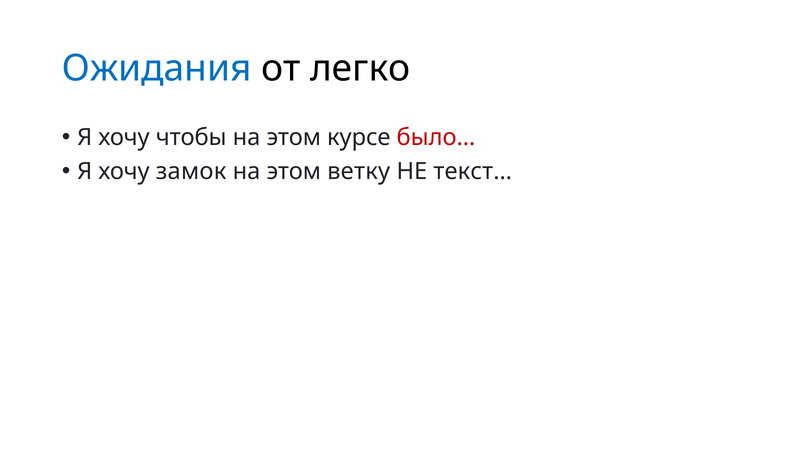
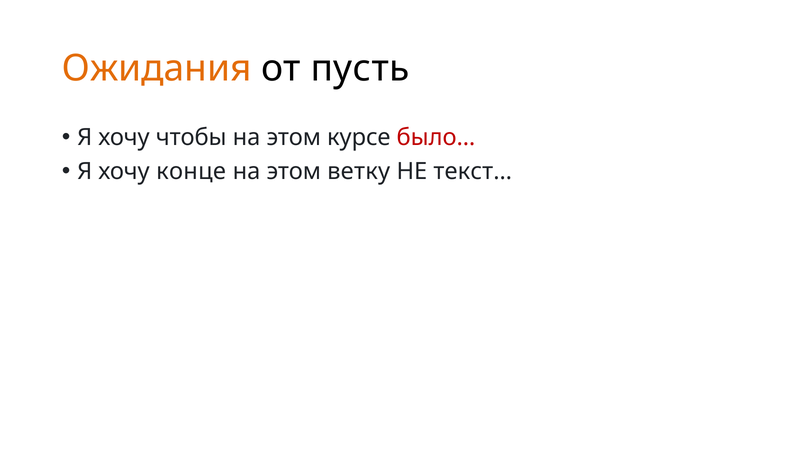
Ожидания colour: blue -> orange (157, 68)
легко: легко -> пусть (360, 68)
замок: замок -> конце (191, 171)
